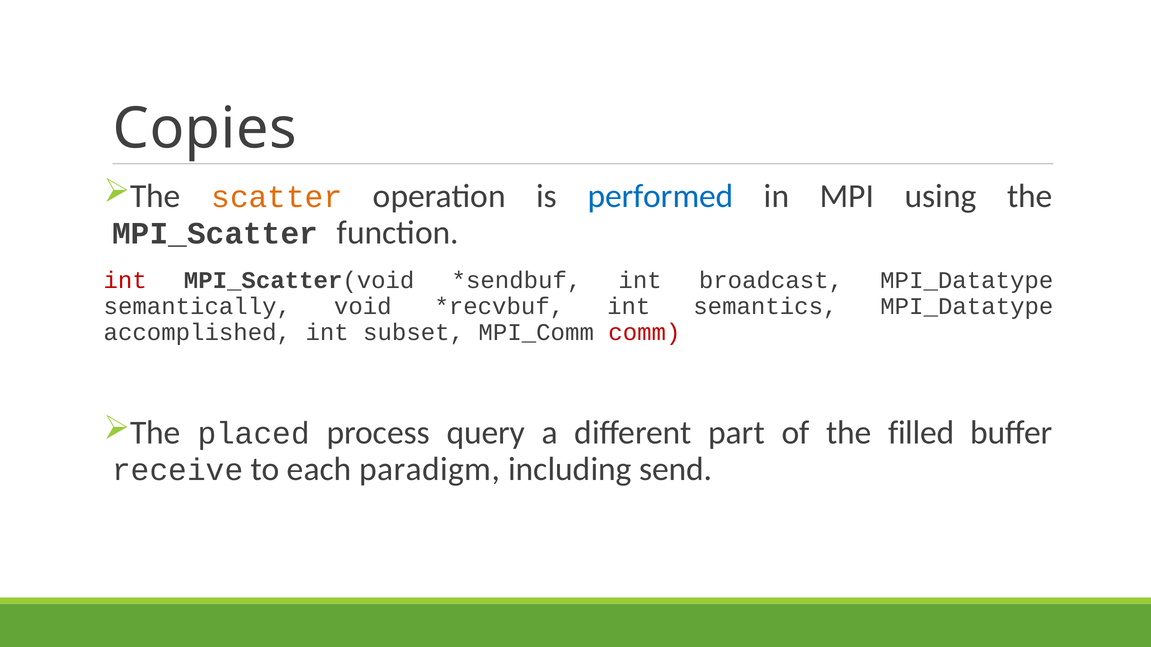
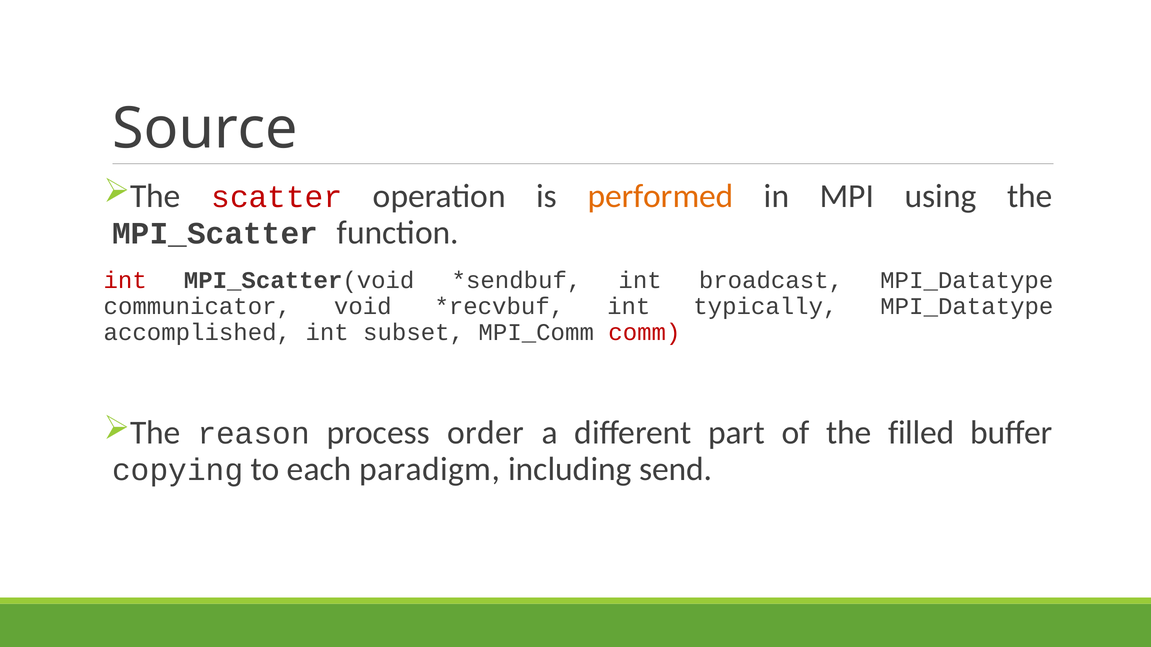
Copies: Copies -> Source (205, 129)
scatter colour: orange -> red (277, 197)
performed colour: blue -> orange (661, 196)
semantically: semantically -> communicator (197, 307)
semantics: semantics -> typically (765, 307)
placed: placed -> reason (254, 434)
query: query -> order (486, 433)
receive: receive -> copying (178, 470)
